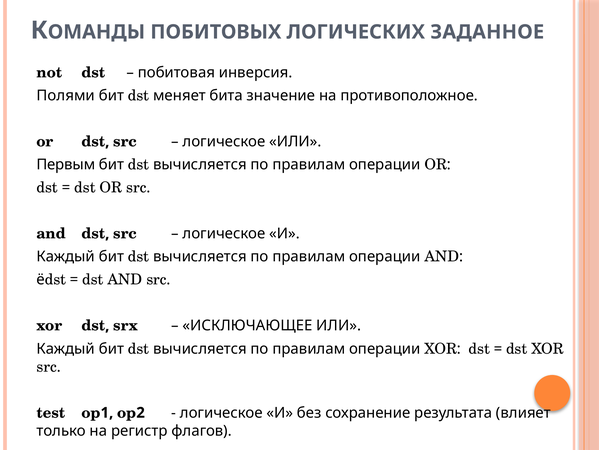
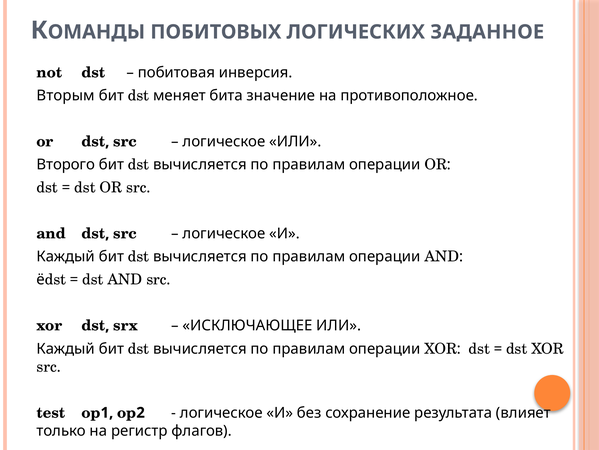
Полями: Полями -> Вторым (66, 95)
Первым: Первым -> Второго (66, 164)
